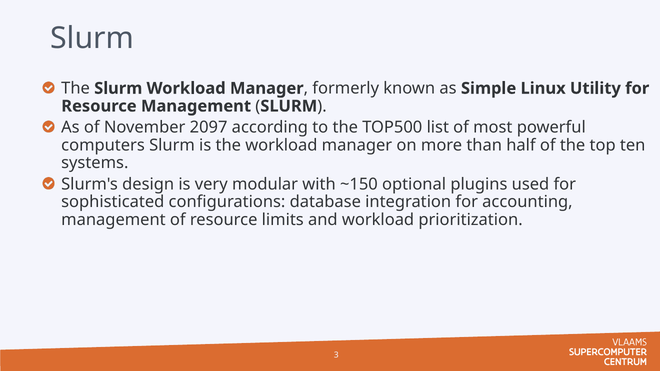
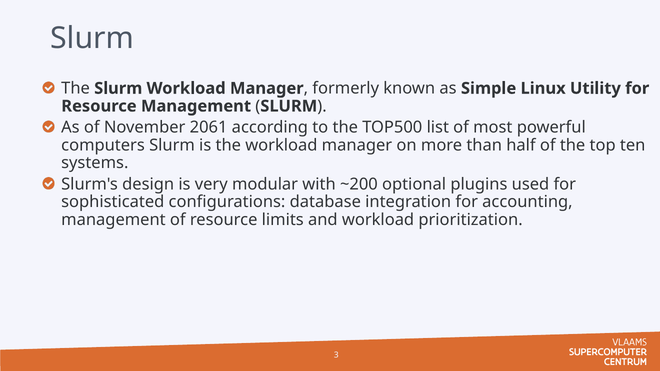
2097: 2097 -> 2061 (209, 127)
~150: ~150 -> ~200 (359, 184)
